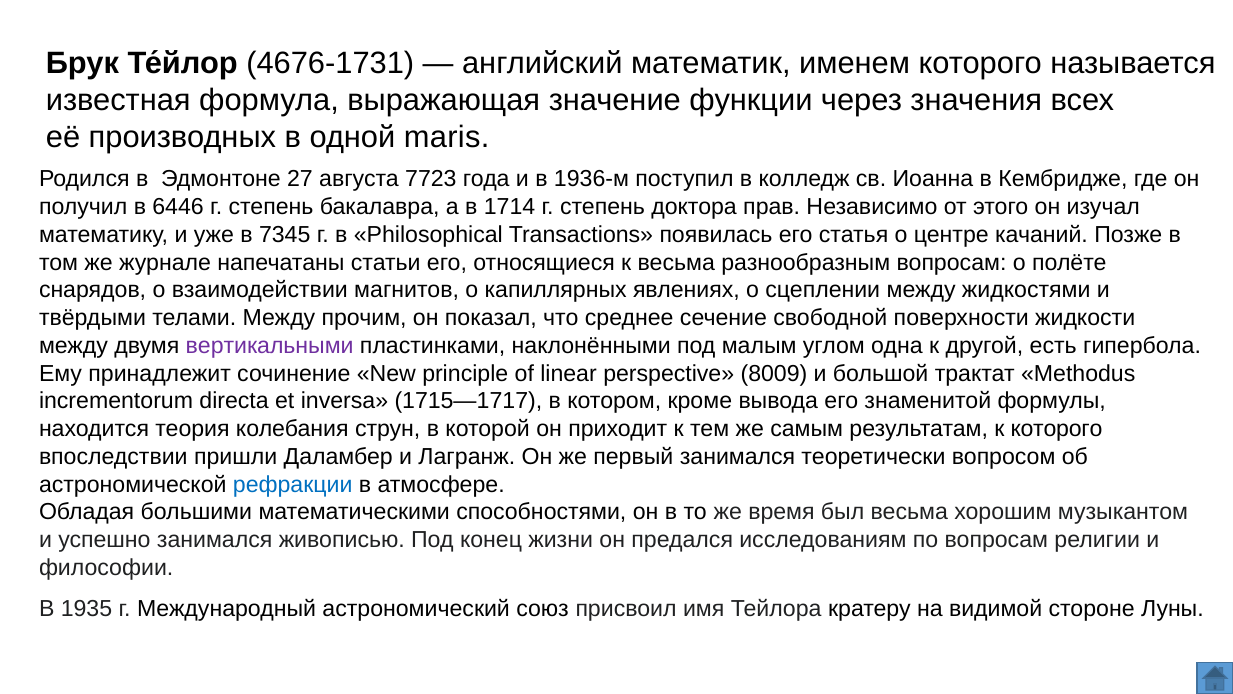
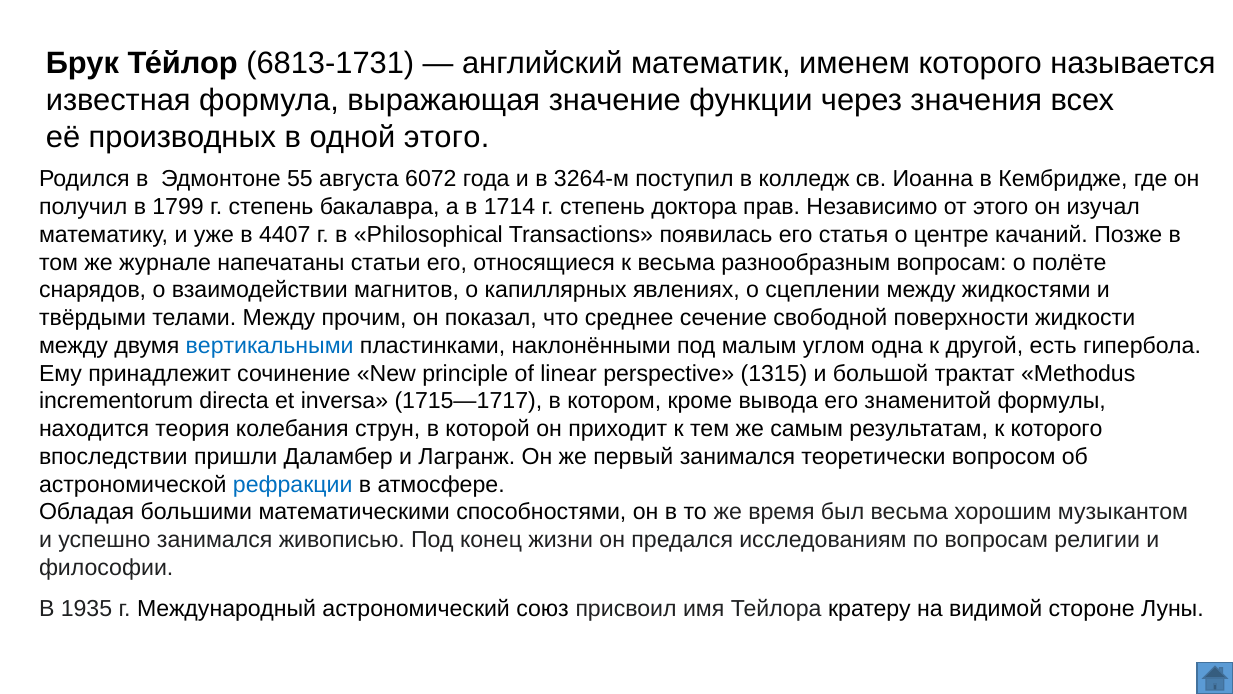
4676-1731: 4676-1731 -> 6813-1731 (330, 63)
одной maris: maris -> этого (447, 137)
27: 27 -> 55 (300, 179)
7723: 7723 -> 6072 (431, 179)
1936-м: 1936-м -> 3264-м (591, 179)
6446: 6446 -> 1799 (178, 207)
7345: 7345 -> 4407 (285, 235)
вертикальными colour: purple -> blue (270, 346)
8009: 8009 -> 1315 (774, 373)
